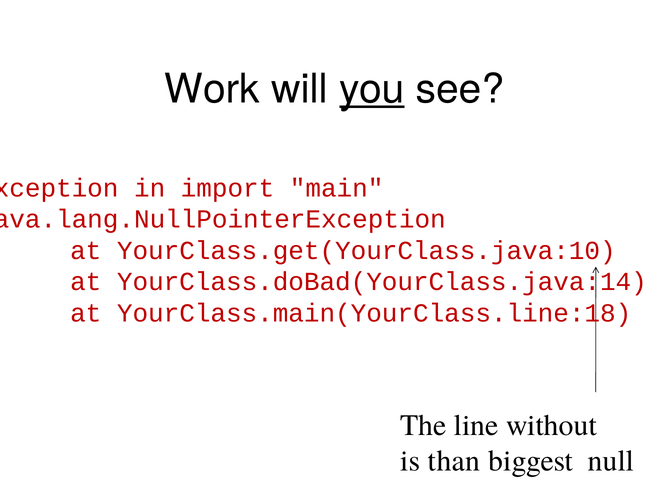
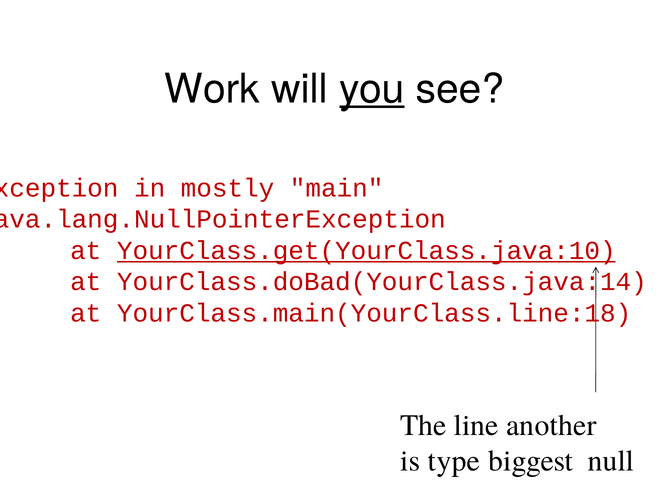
import: import -> mostly (228, 188)
YourClass.get(YourClass.java:10 underline: none -> present (366, 250)
without: without -> another (551, 425)
than: than -> type (454, 461)
